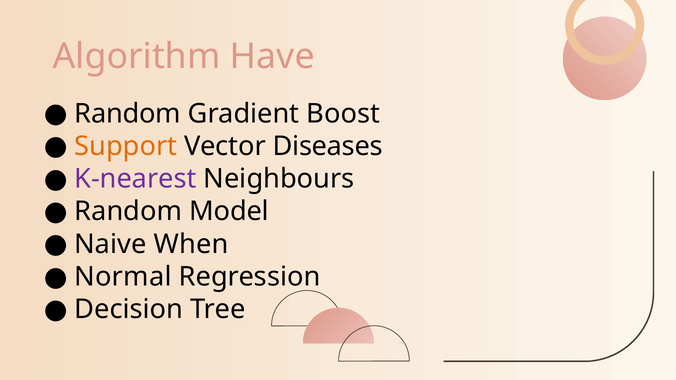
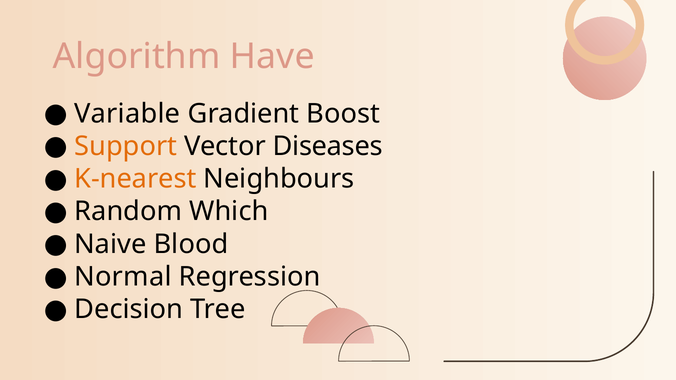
Random: Random -> Variable (127, 114)
K-nearest colour: purple -> orange (135, 179)
Model: Model -> Which (229, 212)
When: When -> Blood (191, 244)
